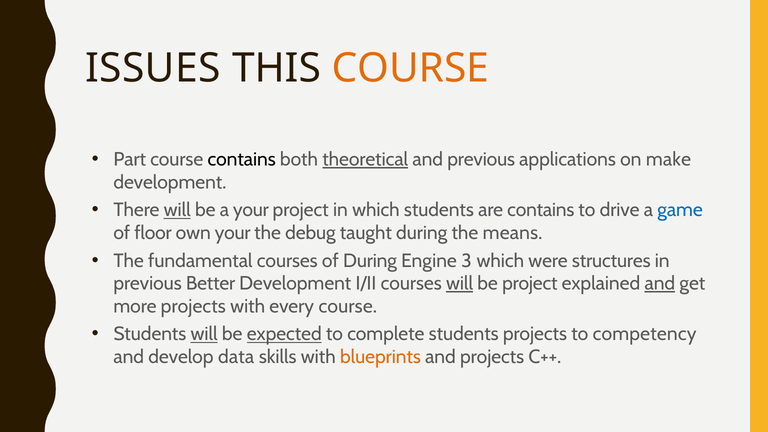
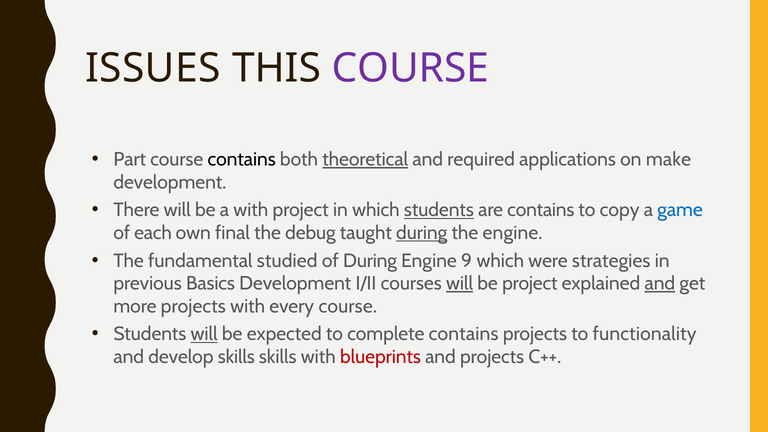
COURSE colour: orange -> purple (410, 68)
and previous: previous -> required (481, 159)
will underline: present -> none (177, 210)
a your: your -> with (251, 210)
students underline: none -> present (439, 210)
drive: drive -> copy (620, 210)
floor: floor -> each (153, 233)
own your: your -> final (232, 233)
during underline: none -> present (422, 233)
the means: means -> engine (513, 233)
fundamental courses: courses -> studied (287, 261)
3: 3 -> 9 (467, 261)
structures: structures -> strategies (611, 261)
Better: Better -> Basics (210, 284)
expected underline: present -> none (284, 334)
complete students: students -> contains (464, 334)
competency: competency -> functionality (645, 334)
develop data: data -> skills (236, 357)
blueprints colour: orange -> red (380, 357)
